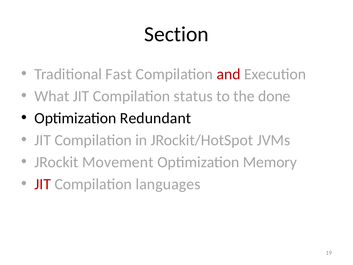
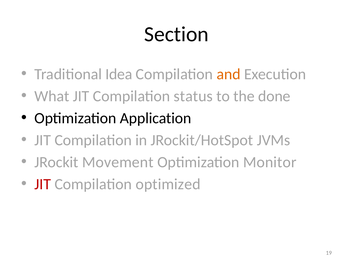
Fast: Fast -> Idea (119, 74)
and colour: red -> orange (229, 74)
Redundant: Redundant -> Application (156, 118)
Memory: Memory -> Monitor (270, 162)
languages: languages -> optimized (168, 184)
